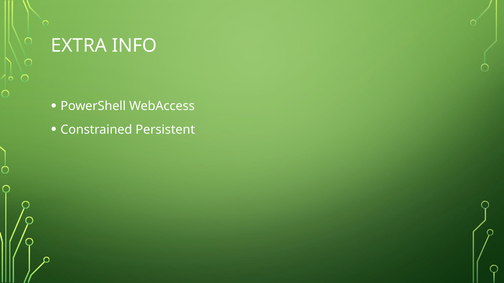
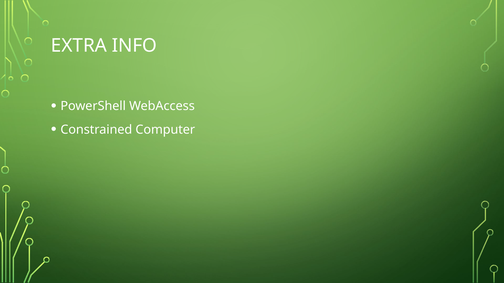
Persistent: Persistent -> Computer (165, 130)
